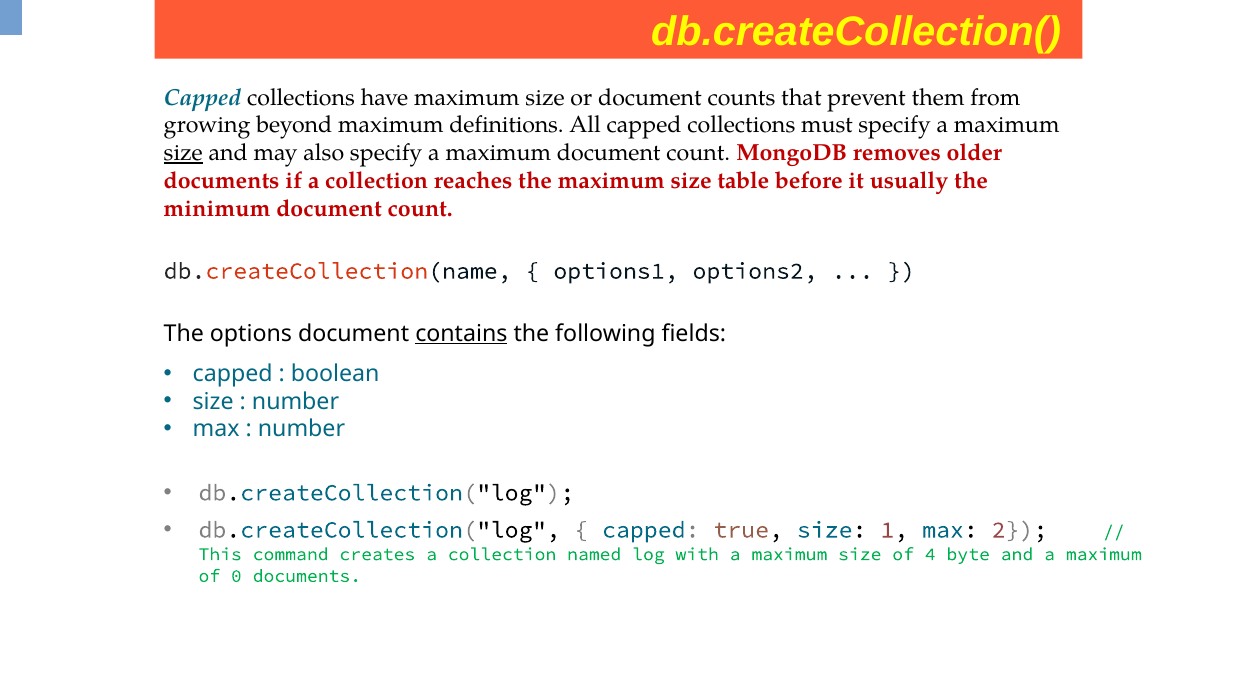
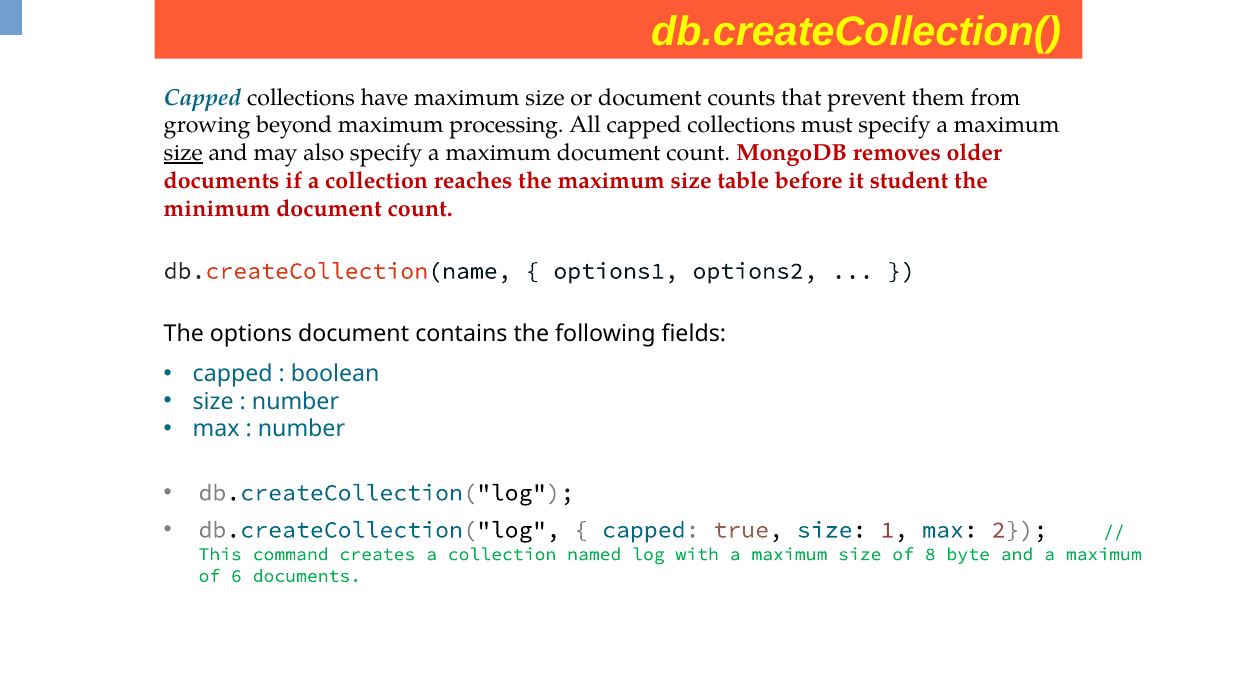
definitions: definitions -> processing (507, 125)
usually: usually -> student (909, 181)
contains underline: present -> none (461, 333)
4: 4 -> 8 (930, 554)
0: 0 -> 6 (236, 576)
